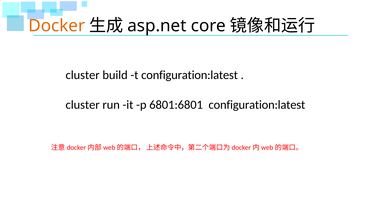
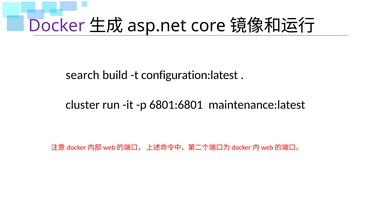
Docker colour: orange -> purple (57, 26)
cluster: cluster -> search (83, 75)
6801:6801 configuration:latest: configuration:latest -> maintenance:latest (257, 105)
